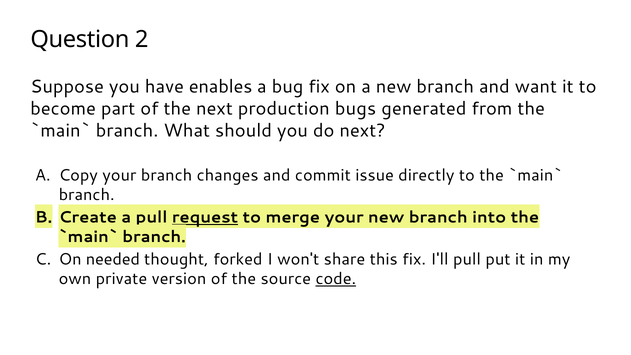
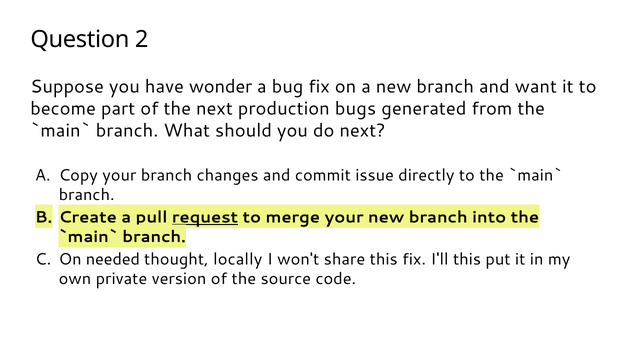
enables: enables -> wonder (221, 87)
forked: forked -> locally (238, 259)
I'll pull: pull -> this (467, 259)
code underline: present -> none (336, 279)
